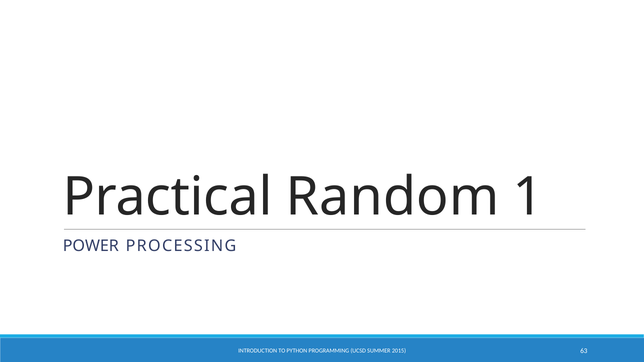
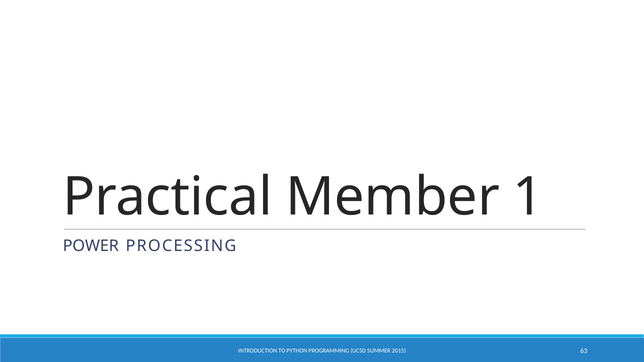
Random: Random -> Member (393, 197)
